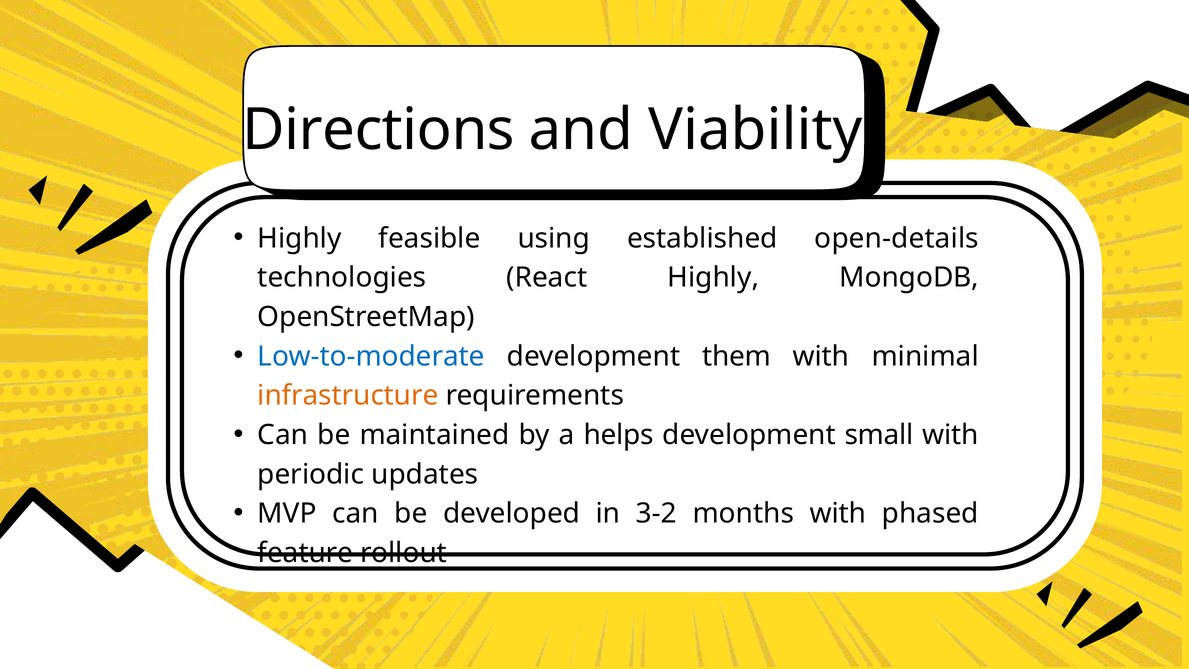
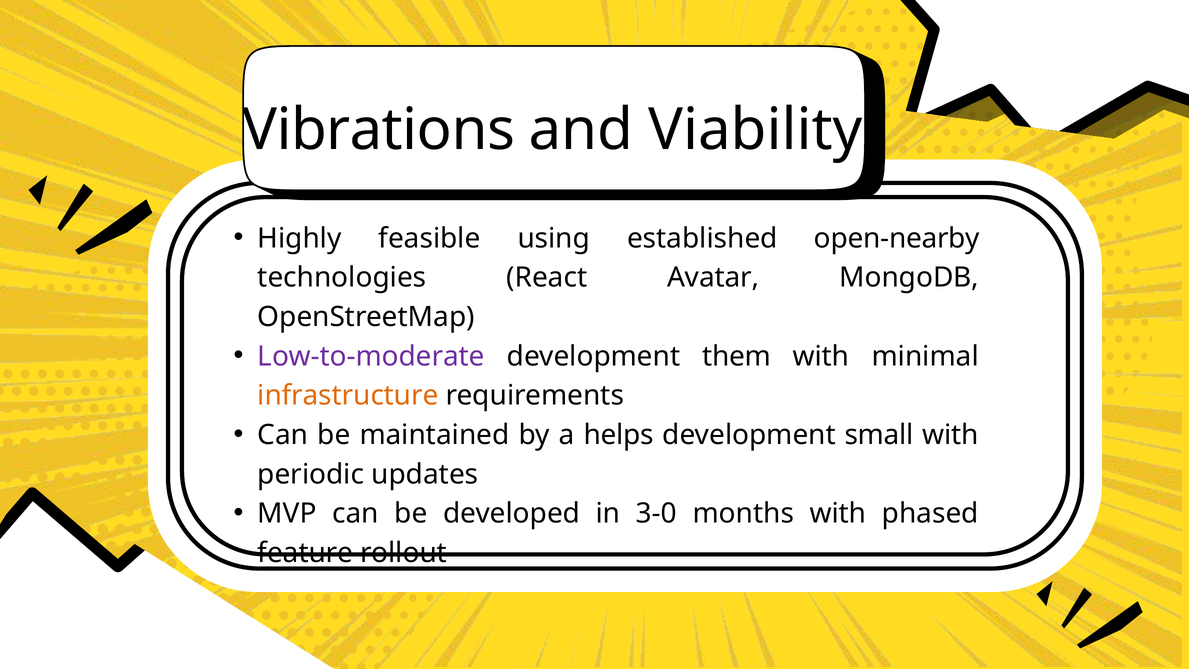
Directions: Directions -> Vibrations (379, 130)
open-details: open-details -> open-nearby (897, 238)
React Highly: Highly -> Avatar (713, 278)
Low-to-moderate colour: blue -> purple (371, 356)
3-2: 3-2 -> 3-0 (656, 513)
